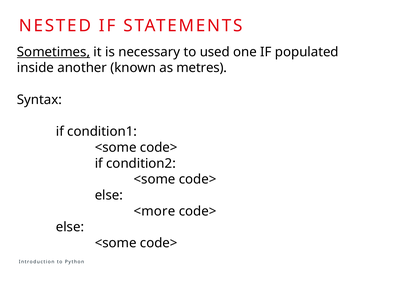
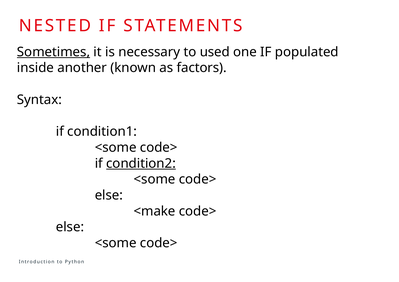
metres: metres -> factors (202, 68)
condition2 underline: none -> present (141, 163)
<more: <more -> <make (155, 211)
